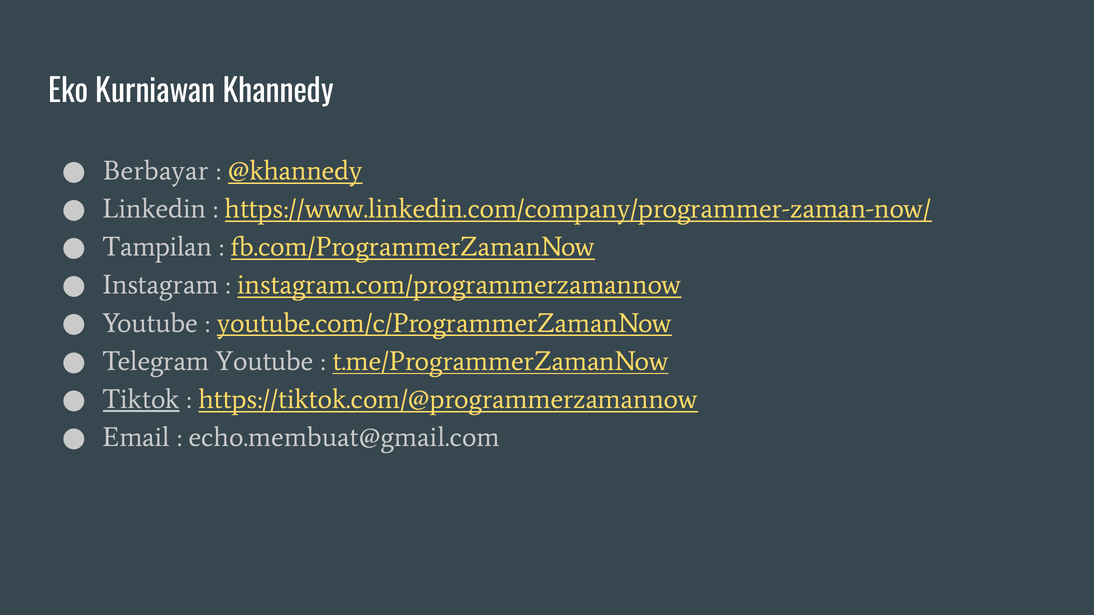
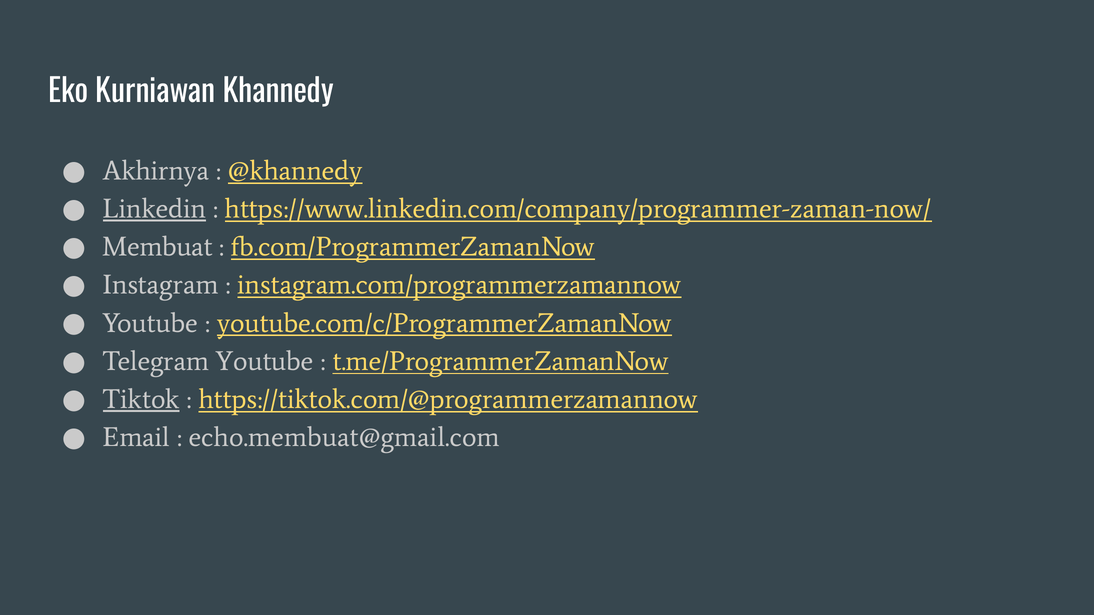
Berbayar: Berbayar -> Akhirnya (156, 171)
Linkedin underline: none -> present (154, 209)
Tampilan: Tampilan -> Membuat (158, 247)
